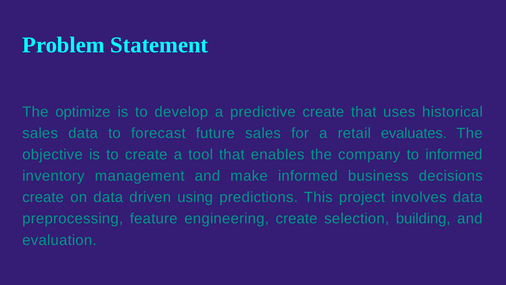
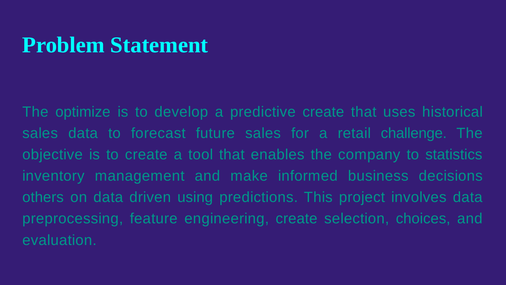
evaluates: evaluates -> challenge (414, 133)
to informed: informed -> statistics (454, 155)
create: create -> others (43, 197)
building: building -> choices (423, 219)
